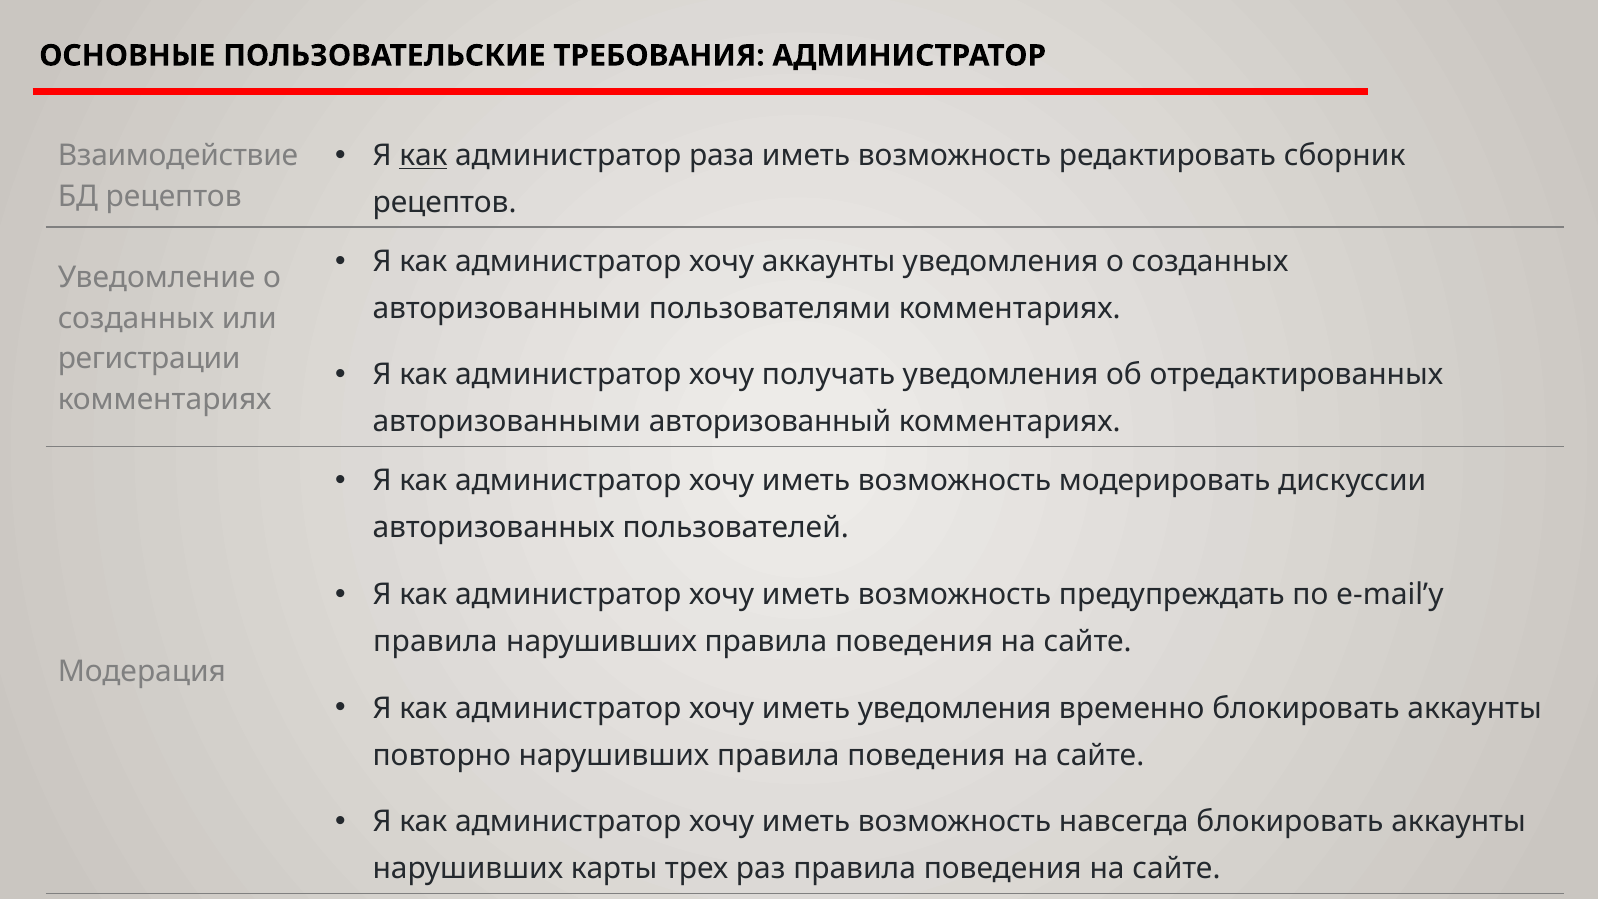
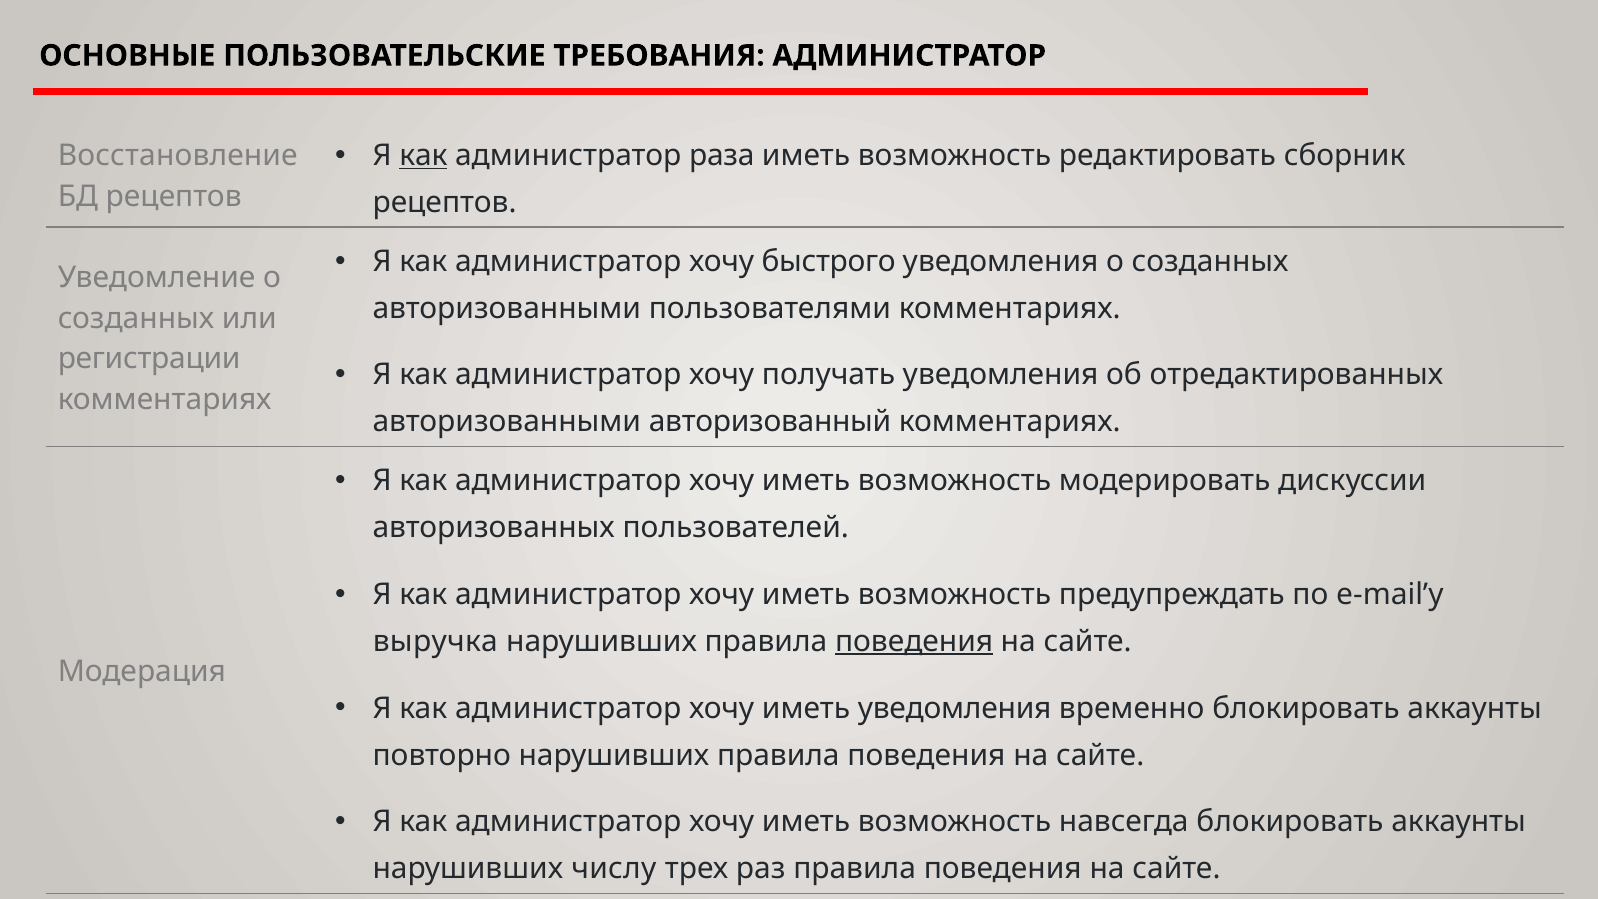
Взаимодействие: Взаимодействие -> Восстановление (178, 156)
хочу аккаунты: аккаунты -> быстрого (829, 261)
правила: правила -> выручка (435, 641)
поведения underline: none -> present (914, 641)
карты: карты -> числу (614, 869)
